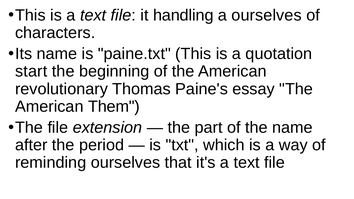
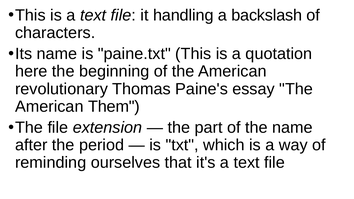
a ourselves: ourselves -> backslash (267, 15)
start: start -> here (31, 71)
